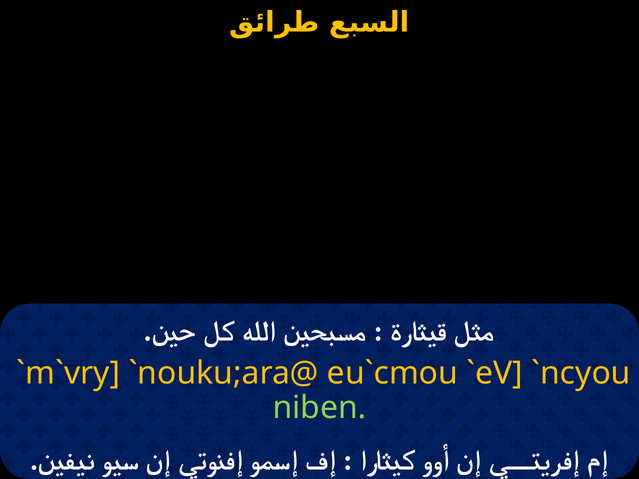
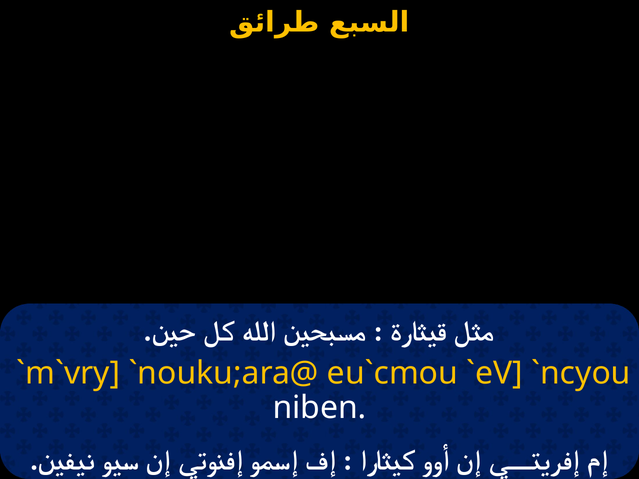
niben colour: light green -> white (319, 408)
